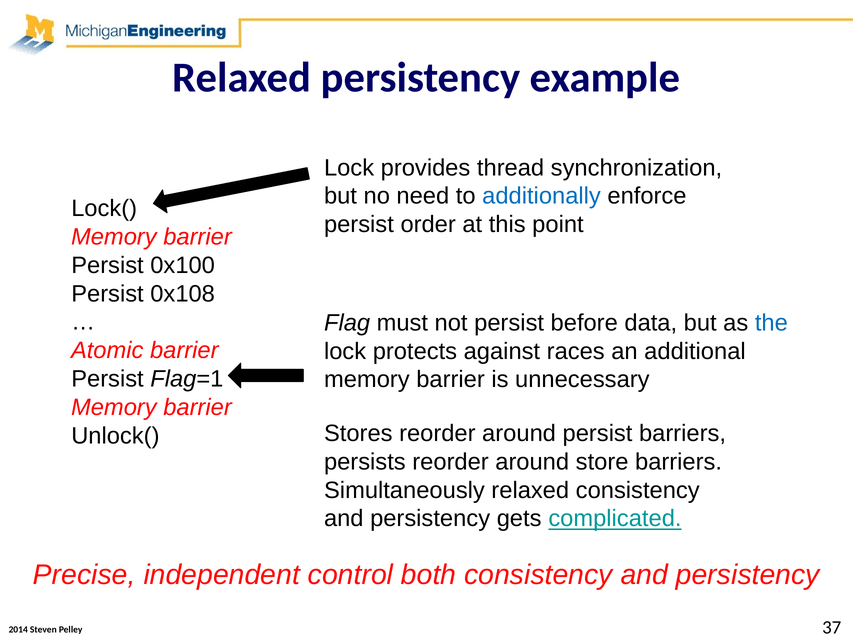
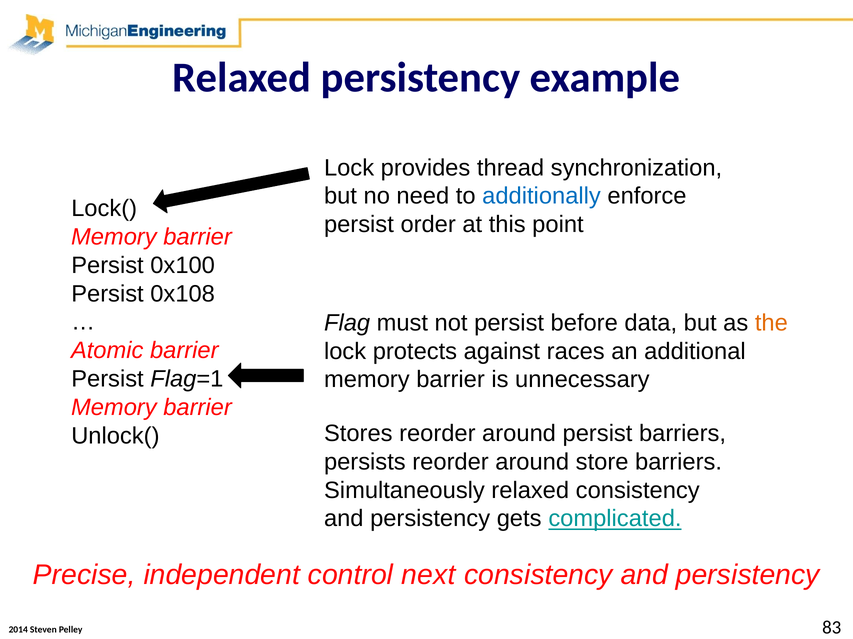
the colour: blue -> orange (771, 323)
both: both -> next (428, 575)
37: 37 -> 83 (832, 628)
